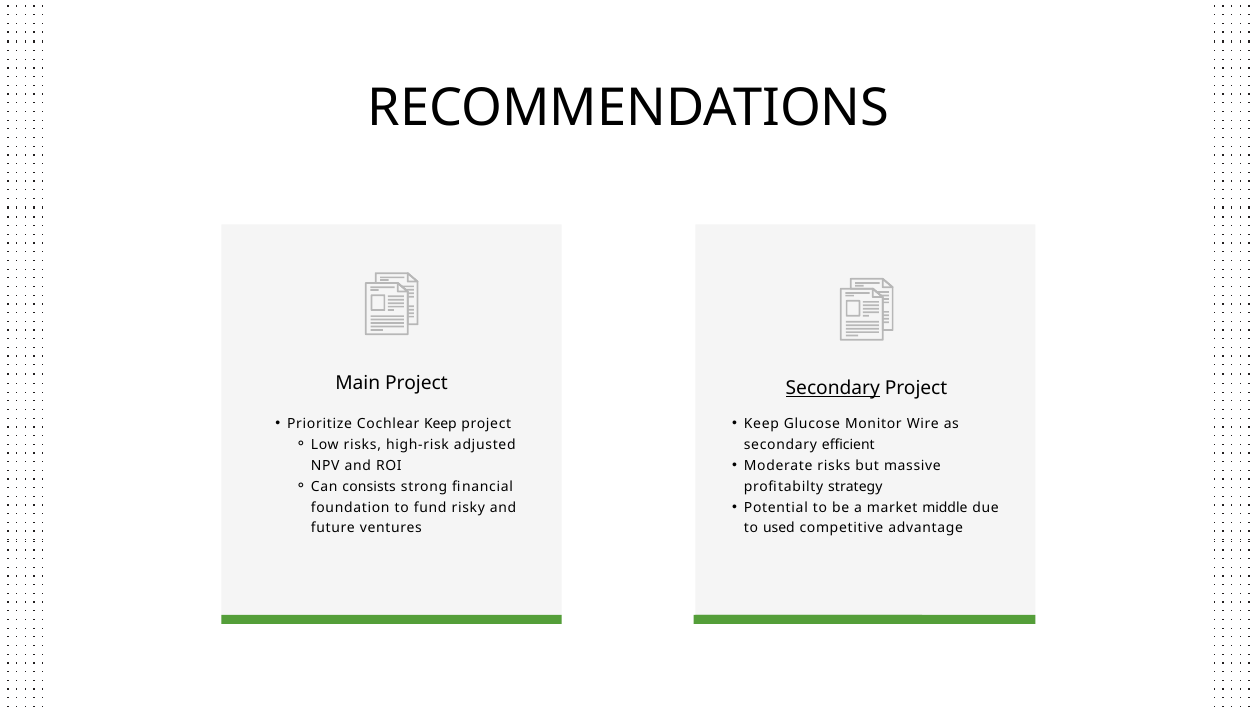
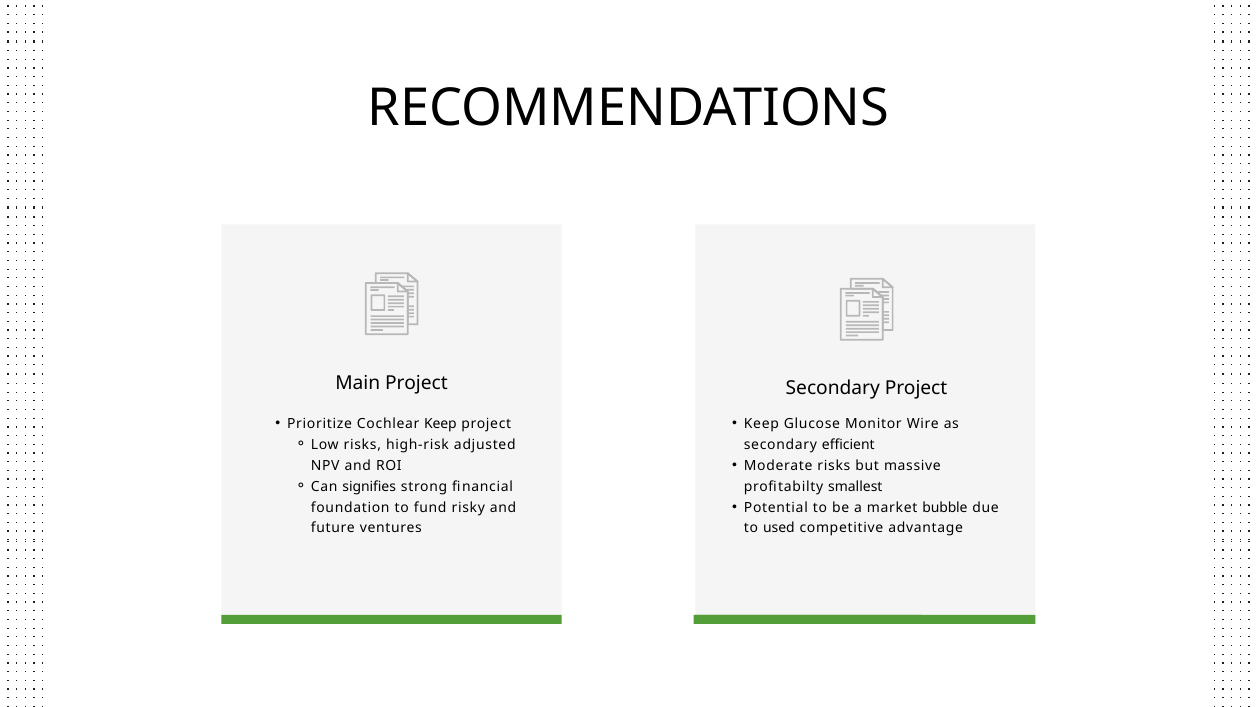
Secondary underline: present -> none (833, 389)
consists: consists -> signifies (369, 487)
strategy: strategy -> smallest (855, 487)
middle: middle -> bubble (945, 507)
